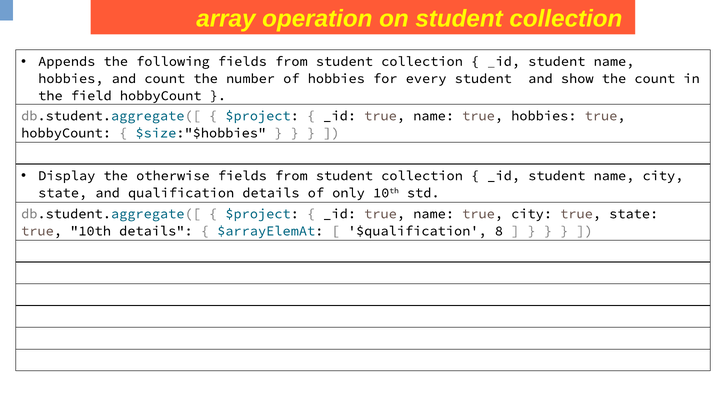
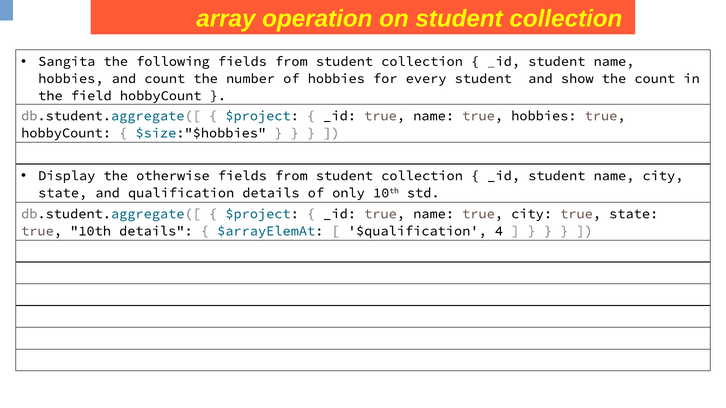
Appends: Appends -> Sangita (67, 61)
8: 8 -> 4 (499, 231)
